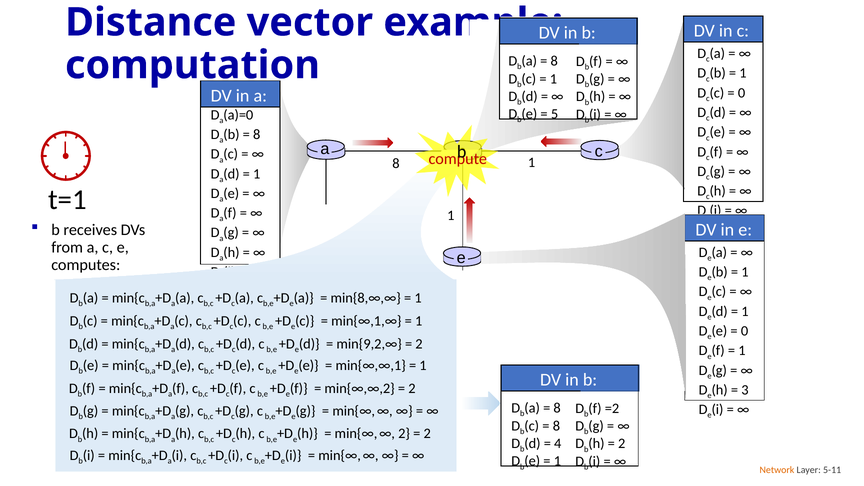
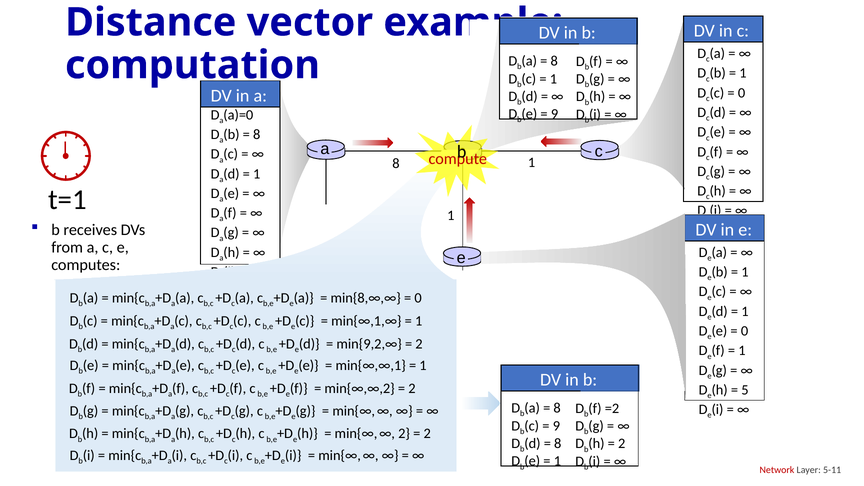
5: 5 -> 9 (555, 114)
1: 1 -> 0 (418, 298)
3: 3 -> 5 (745, 390)
8: 8 -> 9 (556, 426)
4: 4 -> 8 (558, 443)
Network colour: orange -> red (777, 470)
